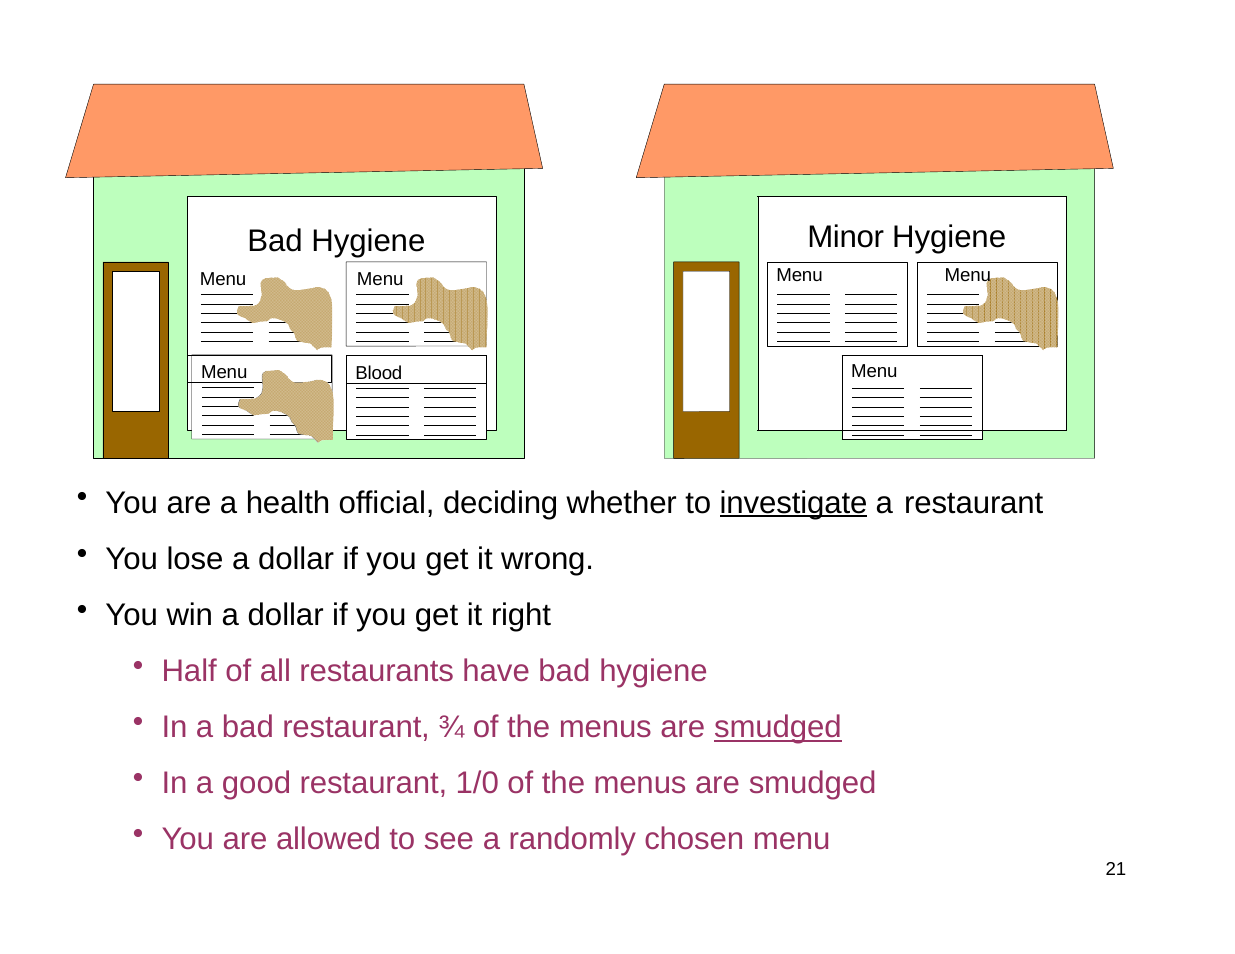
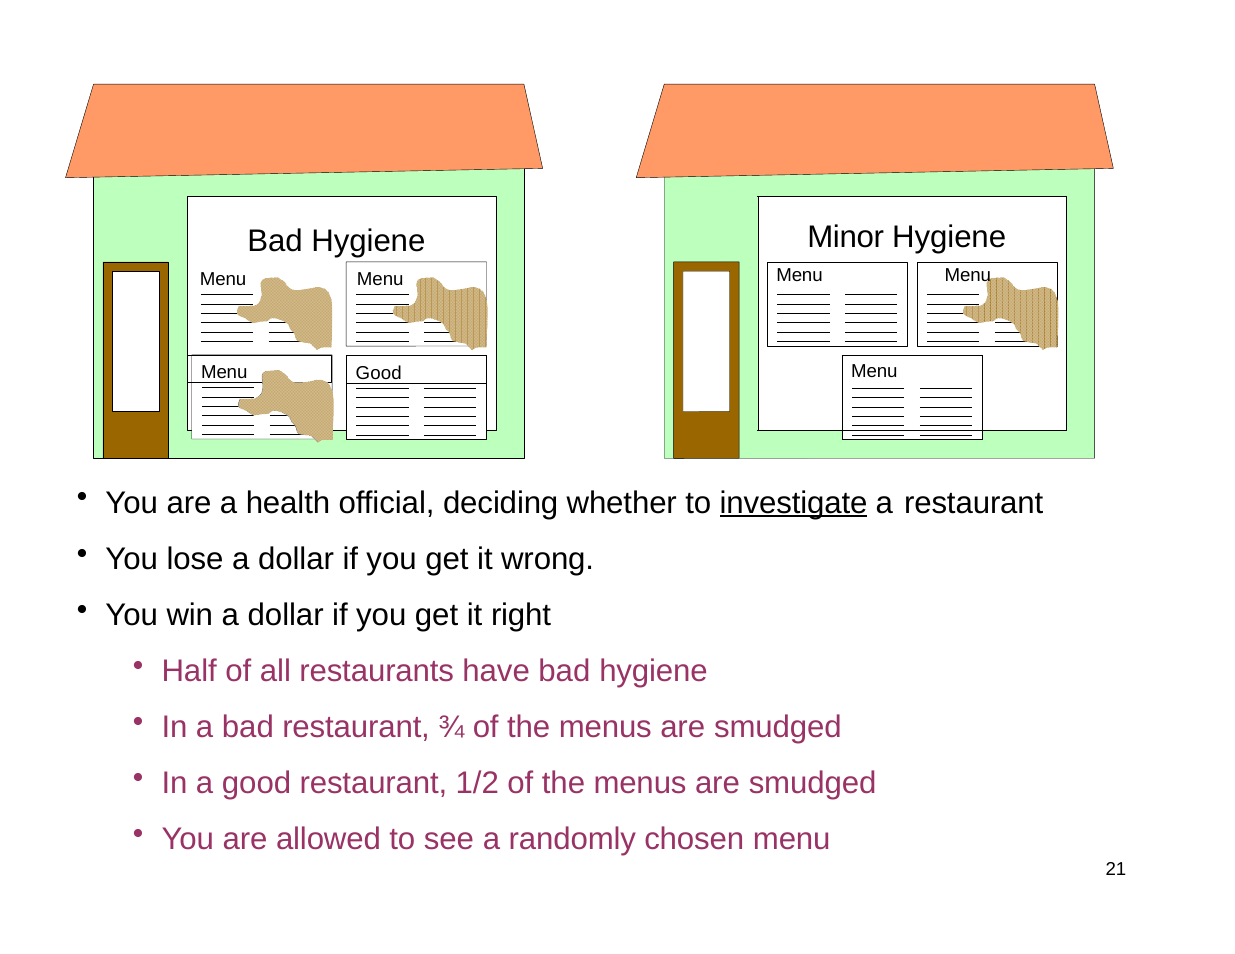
Blood: Blood -> Good (379, 373)
smudged underline: present -> none (778, 727)
1/0: 1/0 -> 1/2 (477, 784)
